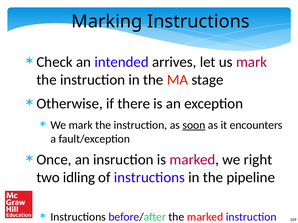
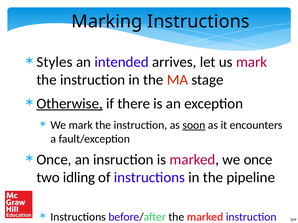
Check: Check -> Styles (54, 62)
Otherwise underline: none -> present (70, 104)
we right: right -> once (258, 160)
